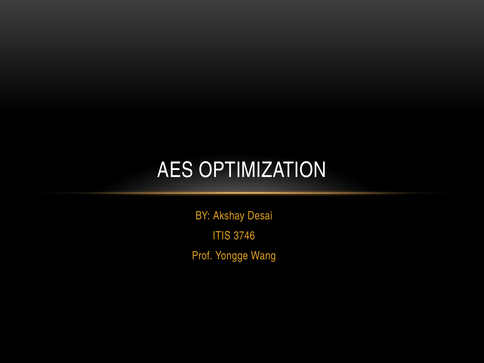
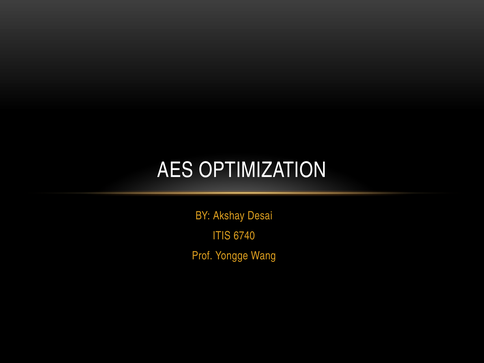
3746: 3746 -> 6740 (244, 236)
